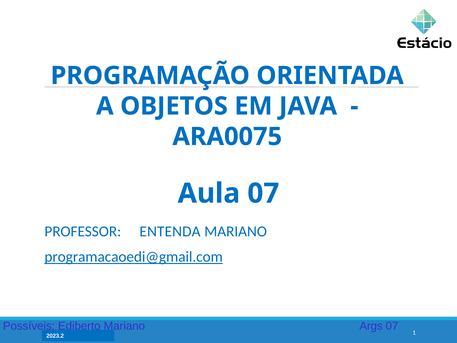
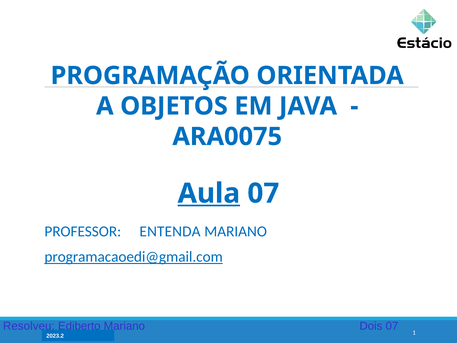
Aula underline: none -> present (209, 193)
Possíveis: Possíveis -> Resolveu (29, 326)
Args: Args -> Dois (371, 326)
